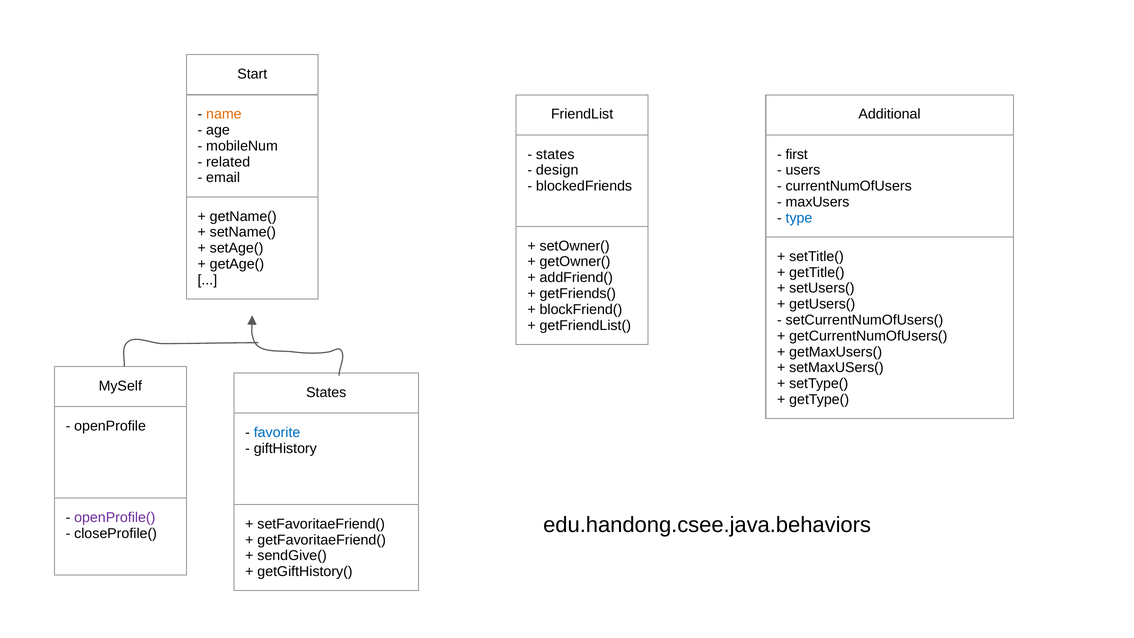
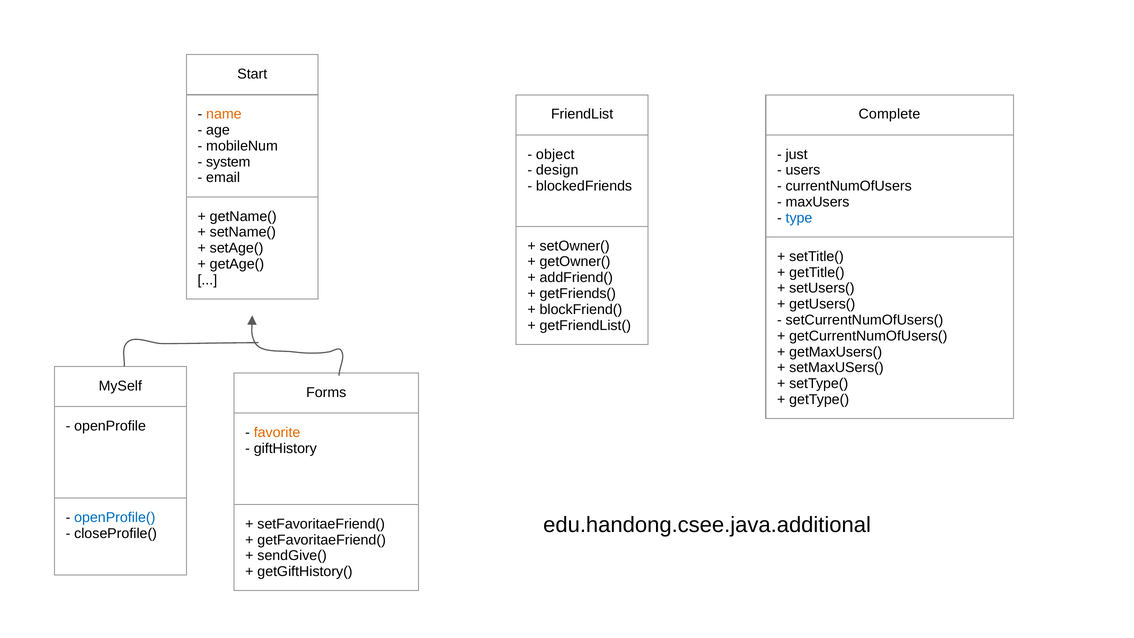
Additional: Additional -> Complete (889, 114)
states: states -> object (555, 154)
first: first -> just (797, 154)
related: related -> system (228, 162)
States: States -> Forms (326, 392)
favorite colour: blue -> orange (277, 432)
openProfile( colour: purple -> blue (115, 517)
edu.handong.csee.java.behaviors: edu.handong.csee.java.behaviors -> edu.handong.csee.java.additional (707, 525)
